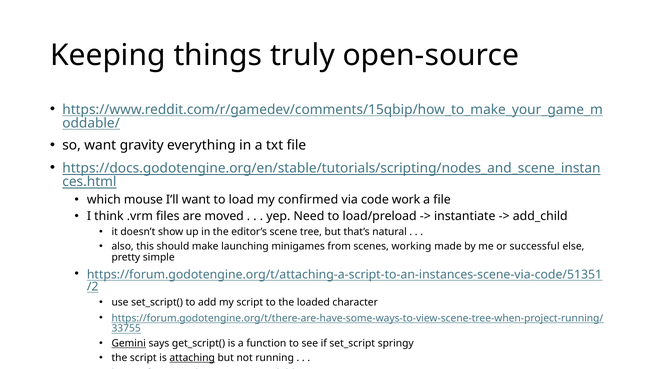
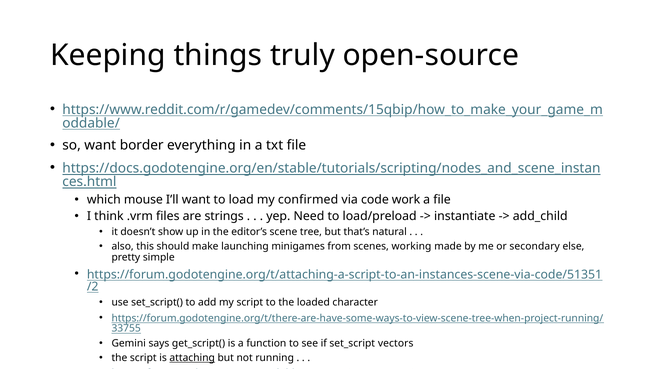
gravity: gravity -> border (142, 145)
moved: moved -> strings (224, 216)
successful: successful -> secondary (535, 246)
Gemini underline: present -> none (129, 343)
springy: springy -> vectors (396, 343)
